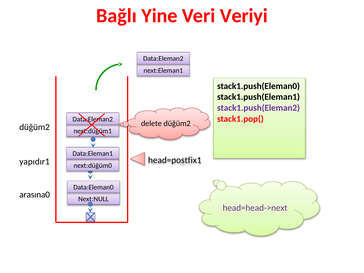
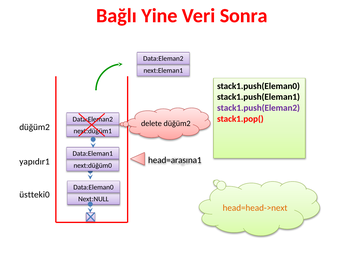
Veriyi: Veriyi -> Sonra (244, 16)
head=postfix1: head=postfix1 -> head=arasına1 (175, 160)
arasına0: arasına0 -> üstteki0 (34, 195)
head=head->next colour: purple -> orange (255, 208)
